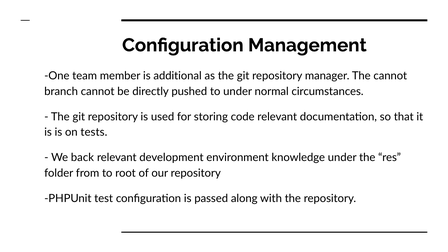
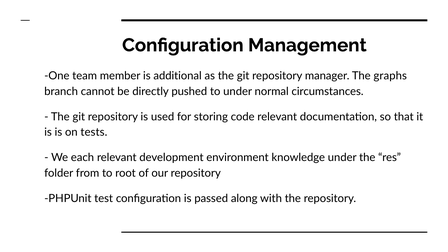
The cannot: cannot -> graphs (390, 76)
back: back -> each (82, 158)
